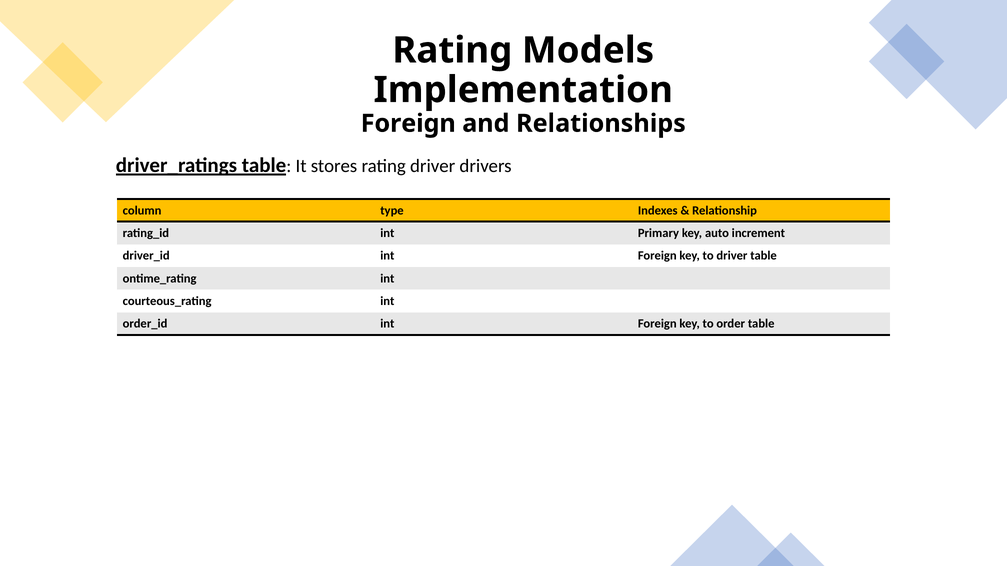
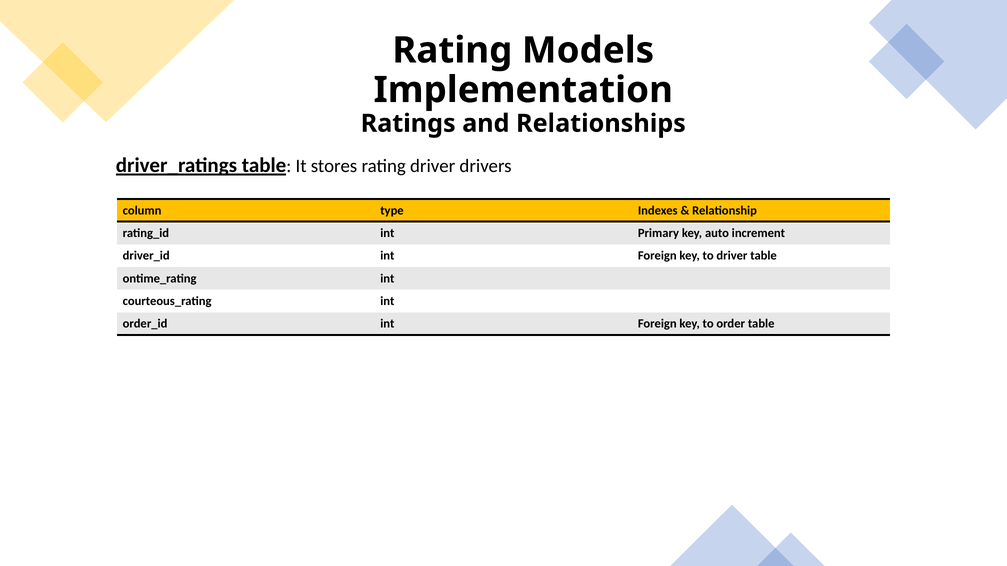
Foreign: Foreign -> Ratings (408, 124)
